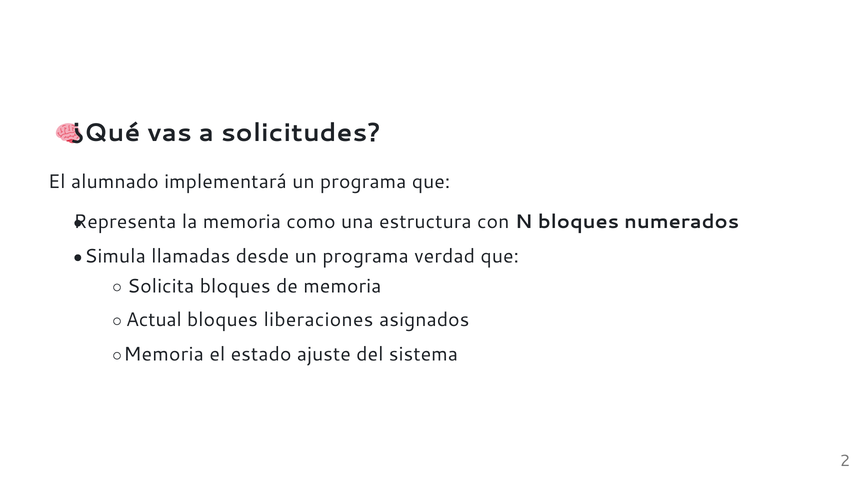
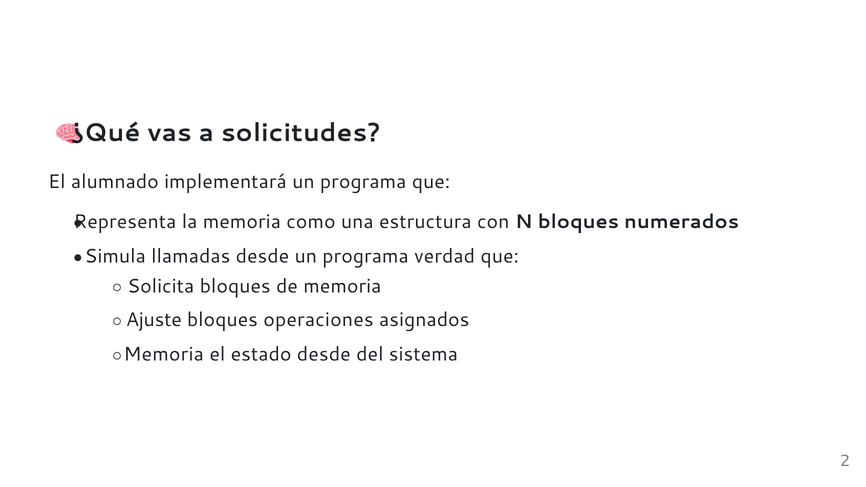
Actual: Actual -> Ajuste (154, 320)
liberaciones: liberaciones -> operaciones (318, 320)
estado ajuste: ajuste -> desde (324, 355)
